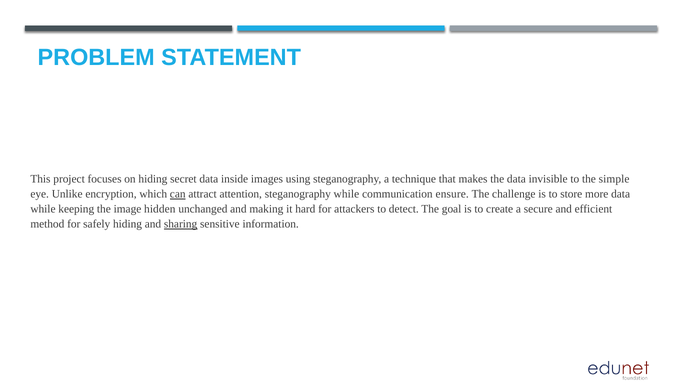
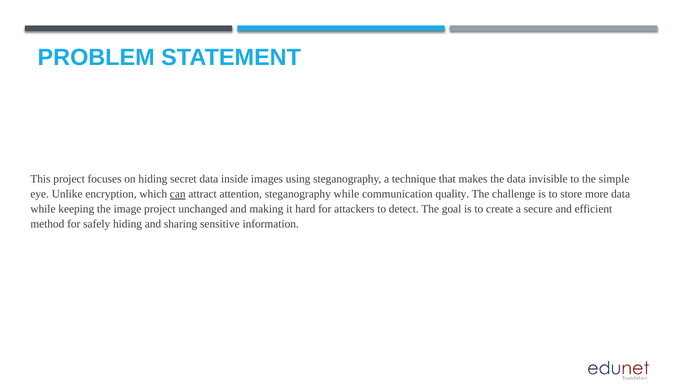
ensure: ensure -> quality (452, 194)
image hidden: hidden -> project (160, 209)
sharing underline: present -> none (181, 224)
